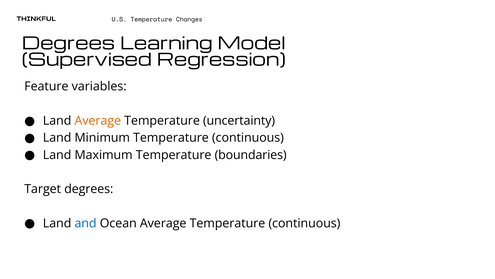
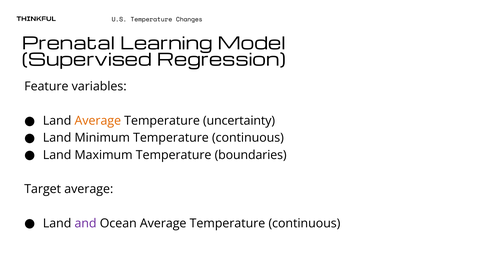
Degrees: Degrees -> Prenatal (69, 44)
Target degrees: degrees -> average (89, 189)
and colour: blue -> purple (86, 223)
